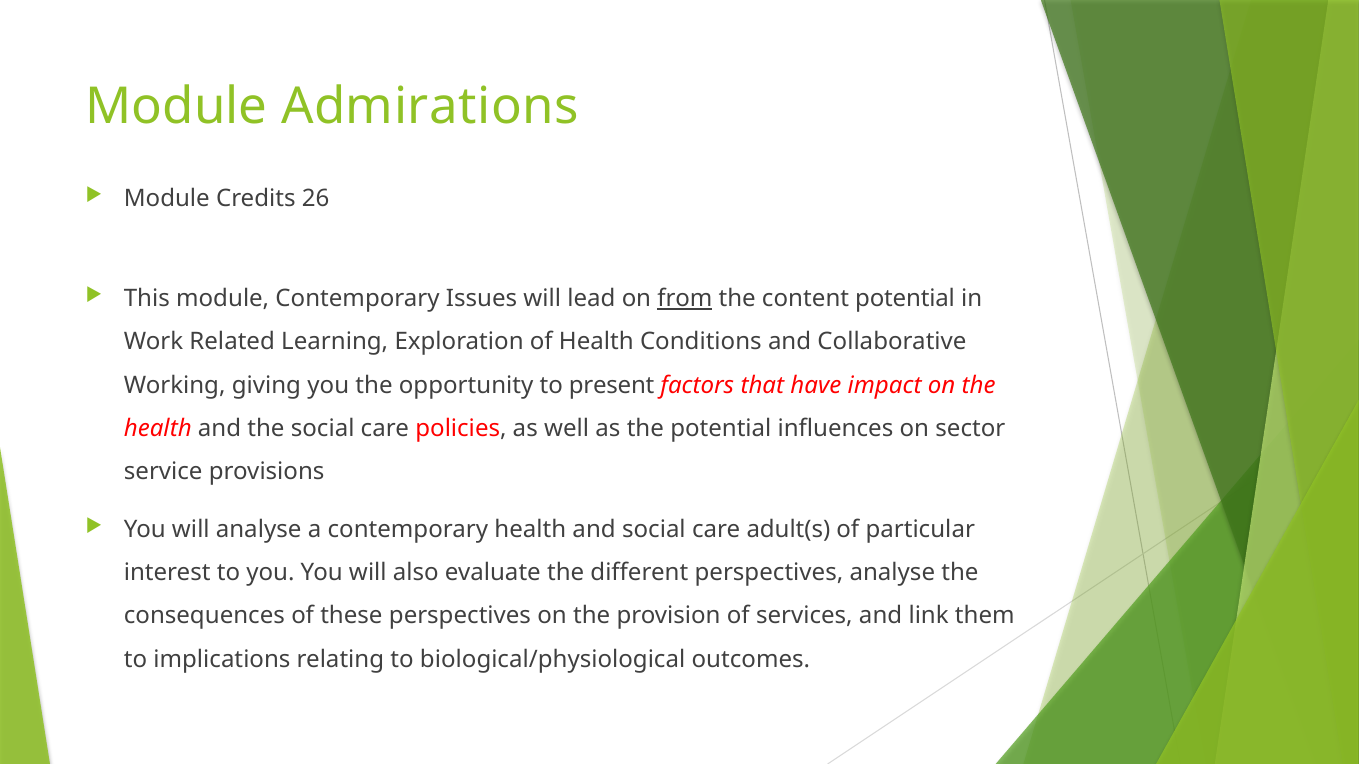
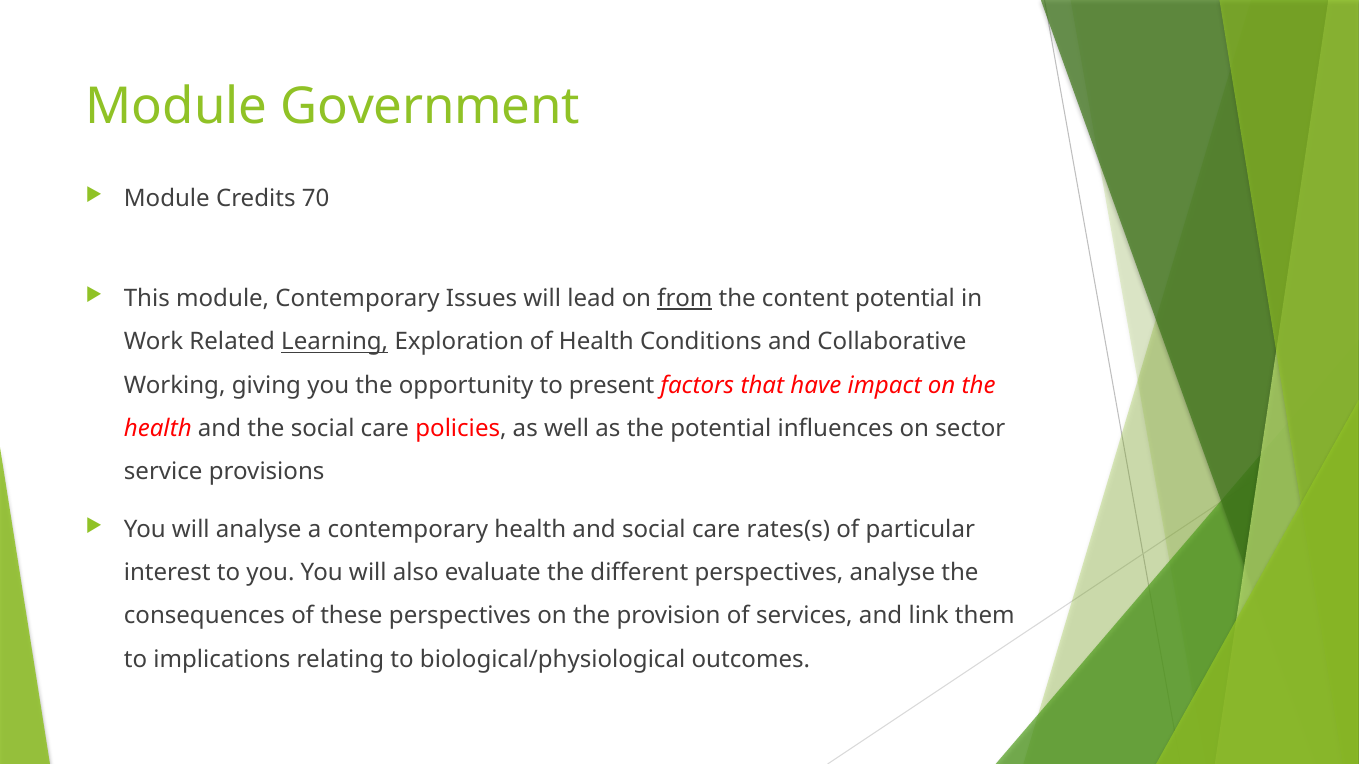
Admirations: Admirations -> Government (430, 107)
26: 26 -> 70 (316, 198)
Learning underline: none -> present (335, 342)
adult(s: adult(s -> rates(s (788, 530)
